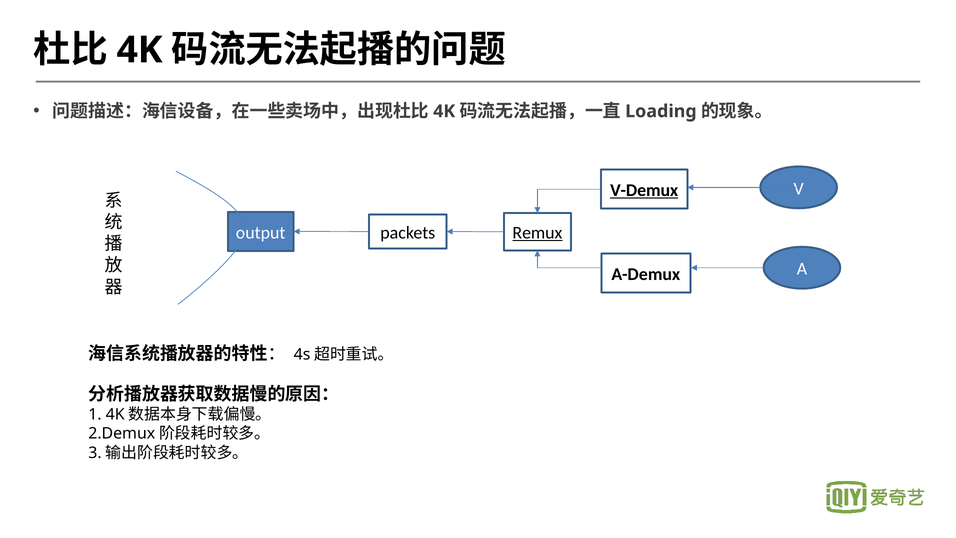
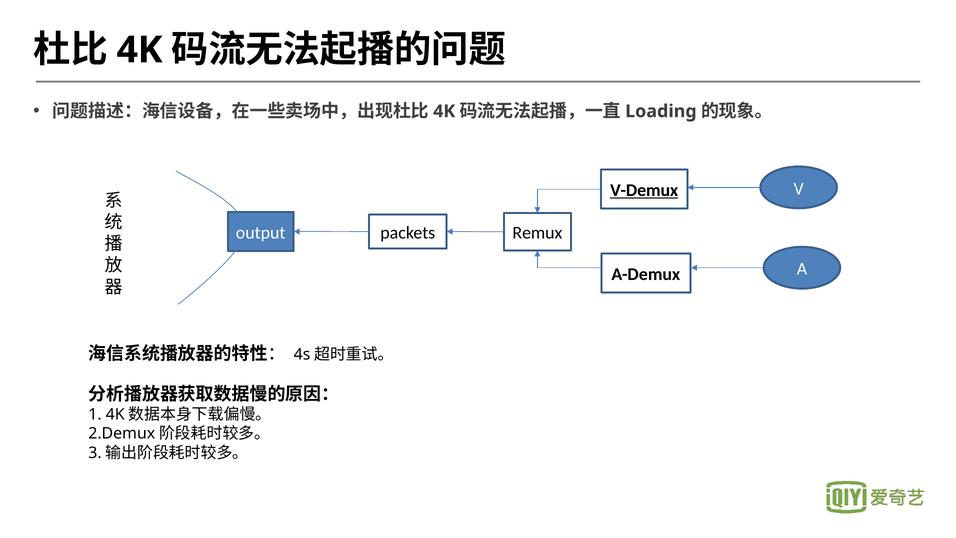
Remux underline: present -> none (537, 233)
